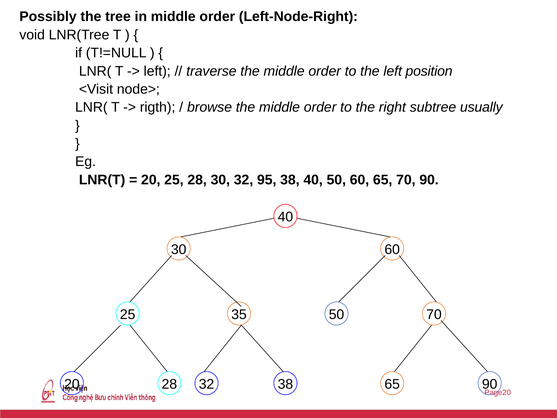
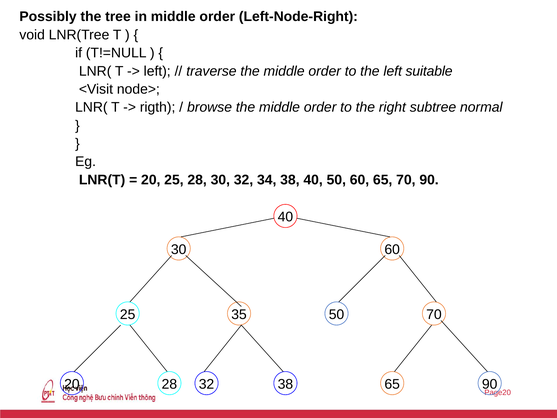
position: position -> suitable (429, 71)
usually: usually -> normal (481, 107)
95: 95 -> 34 (267, 180)
